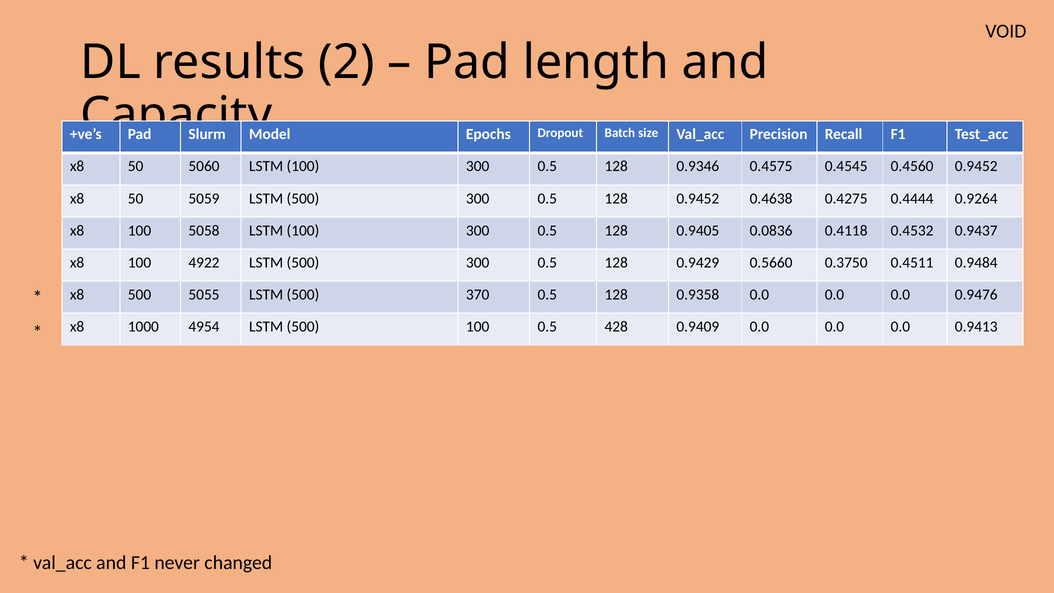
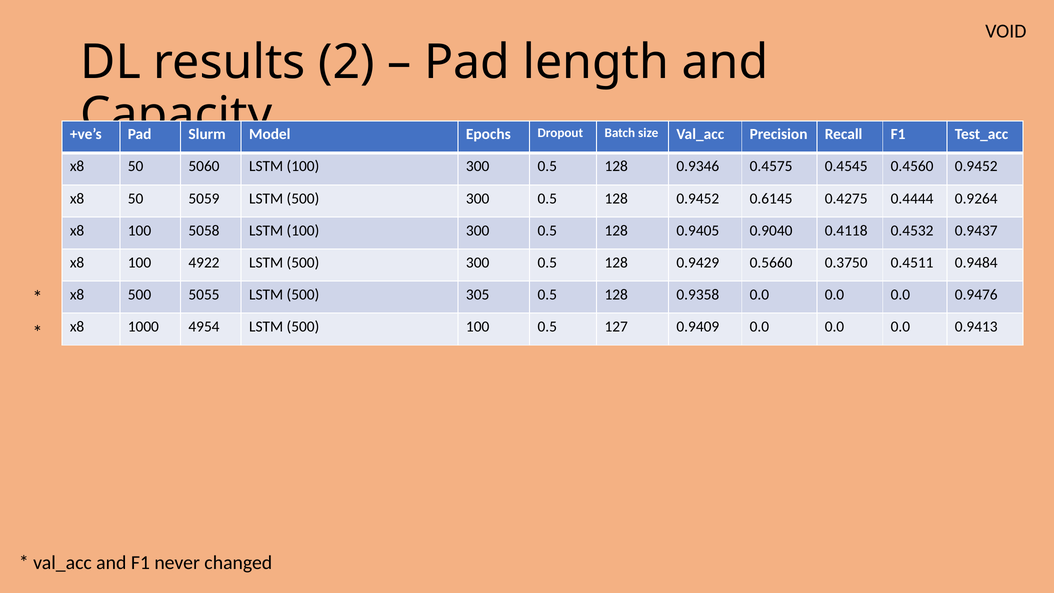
0.4638: 0.4638 -> 0.6145 (771, 198)
0.0836: 0.0836 -> 0.9040 (771, 230)
370: 370 -> 305 (478, 295)
428: 428 -> 127 (616, 327)
